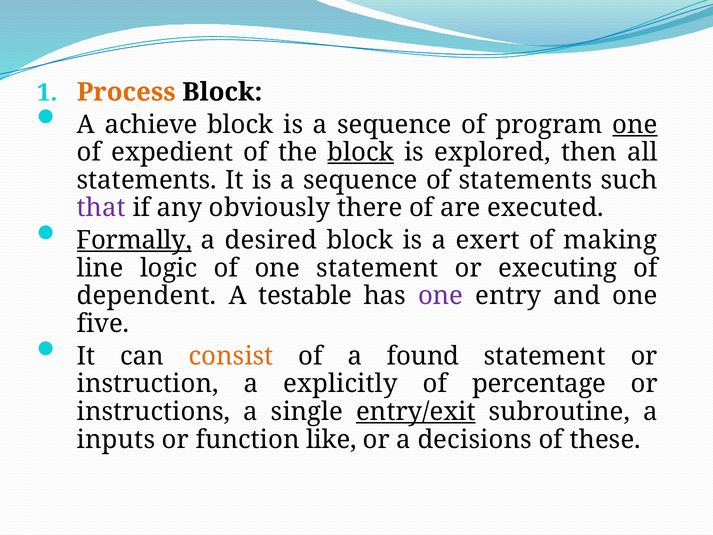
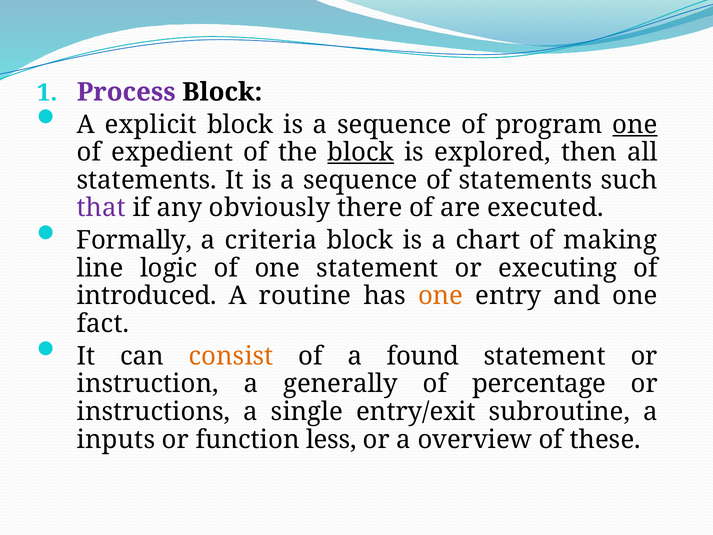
Process colour: orange -> purple (126, 92)
achieve: achieve -> explicit (151, 124)
Formally underline: present -> none (134, 240)
desired: desired -> criteria (271, 240)
exert: exert -> chart (488, 240)
dependent: dependent -> introduced (147, 296)
testable: testable -> routine (305, 296)
one colour: purple -> orange (441, 296)
five: five -> fact (103, 324)
explicitly: explicitly -> generally (341, 384)
entry/exit underline: present -> none (416, 412)
like: like -> less (331, 439)
decisions: decisions -> overview (475, 439)
